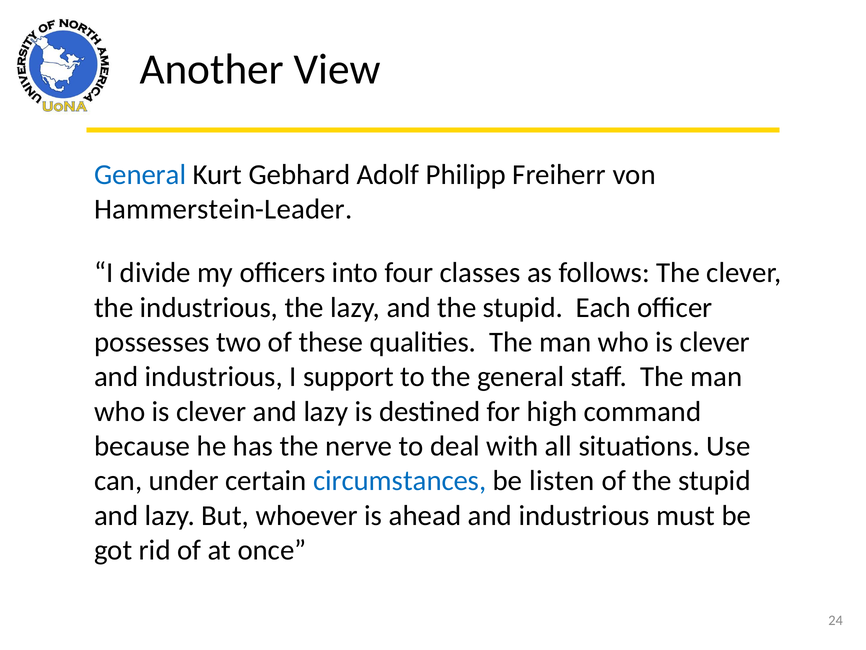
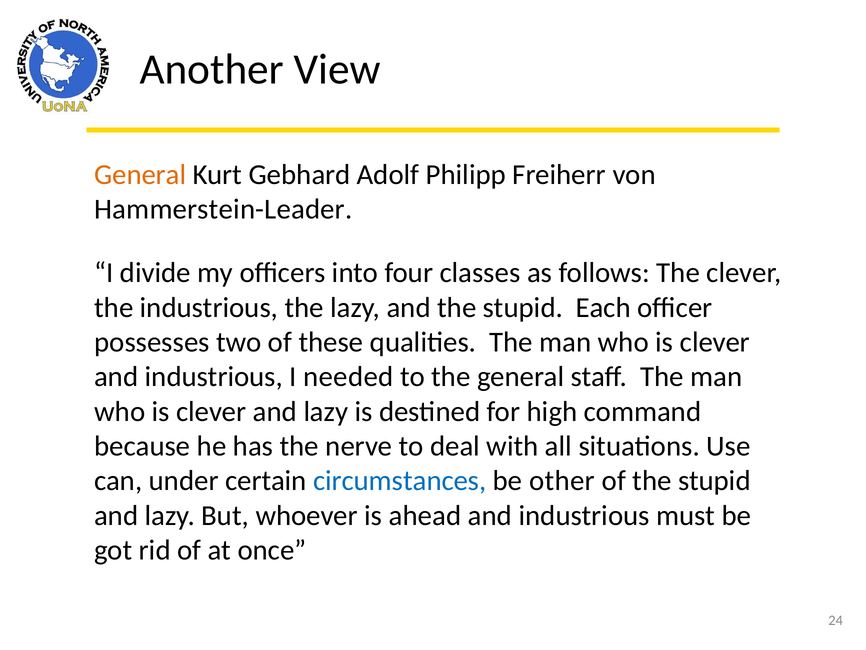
General colour: blue -> orange (140, 175)
support: support -> needed (348, 377)
listen: listen -> other (562, 481)
